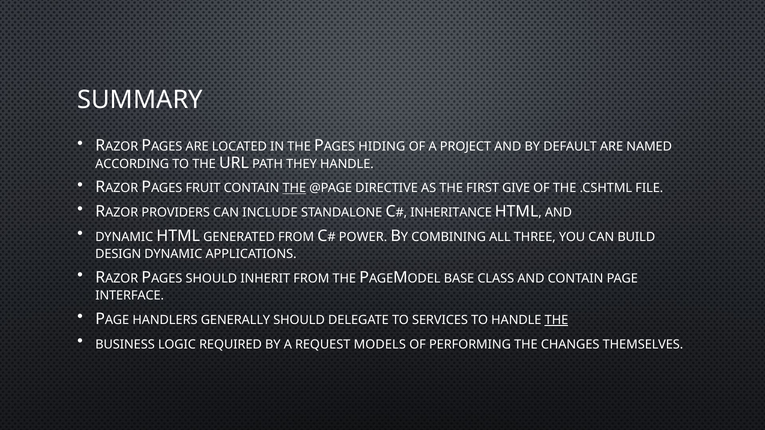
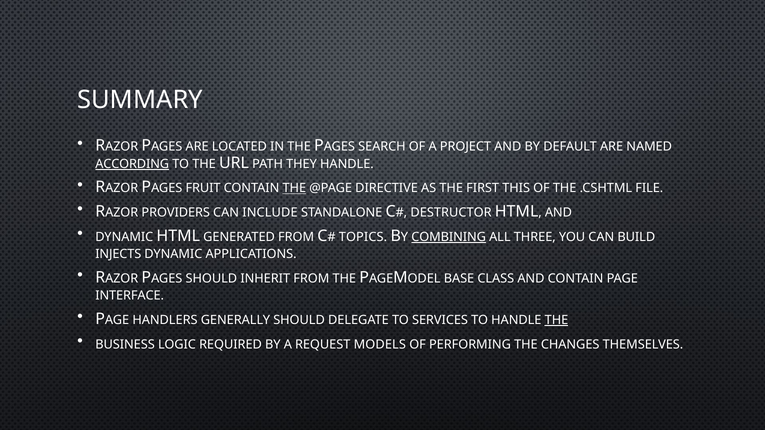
HIDING: HIDING -> SEARCH (382, 147)
ACCORDING underline: none -> present (132, 164)
GIVE: GIVE -> THIS (516, 188)
INHERITANCE: INHERITANCE -> DESTRUCTOR (451, 213)
POWER: POWER -> TOPICS (363, 237)
COMBINING underline: none -> present (449, 237)
DESIGN: DESIGN -> INJECTS (118, 254)
